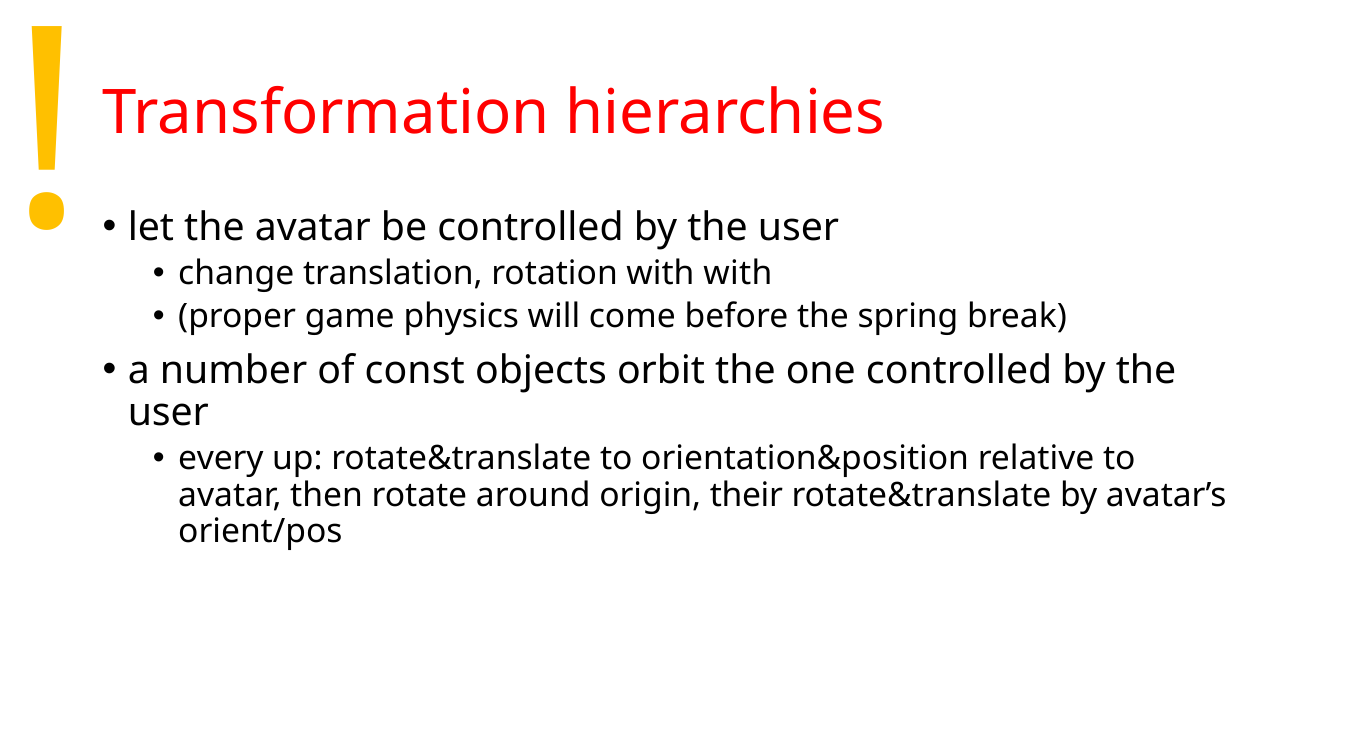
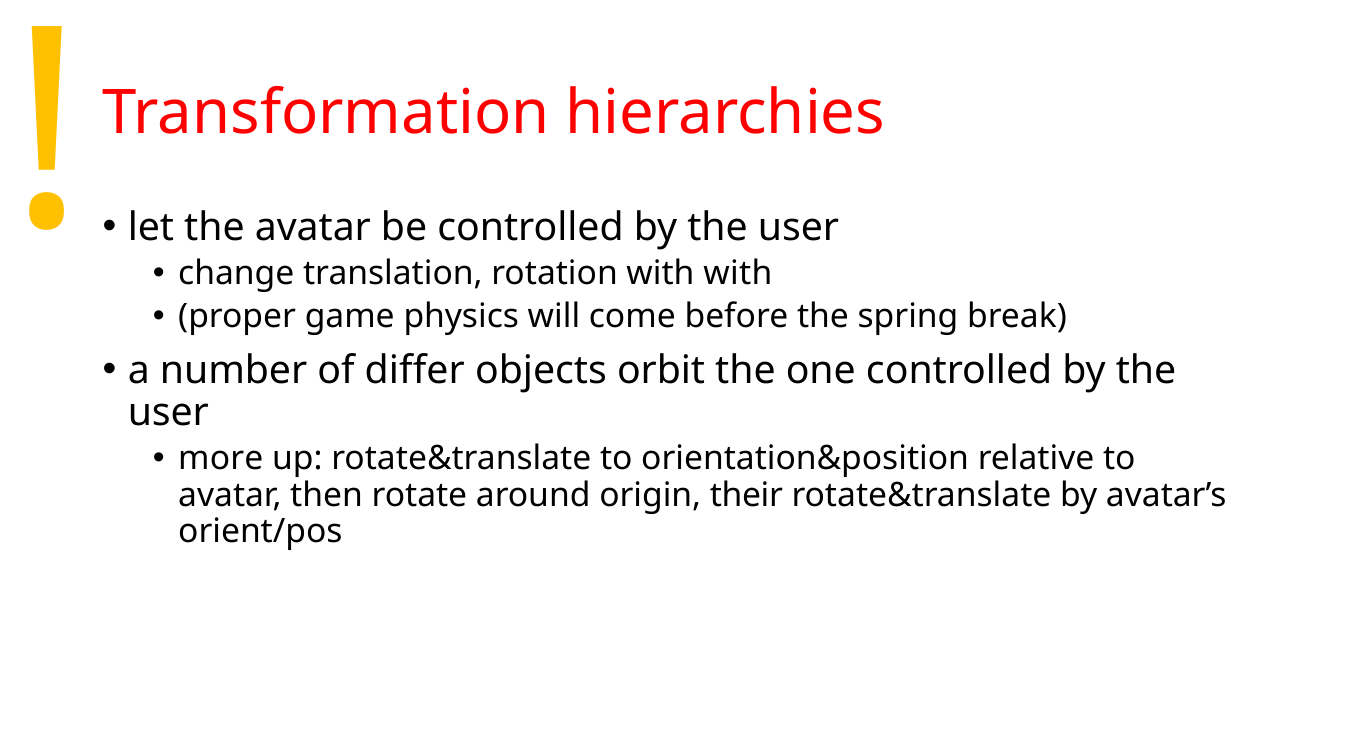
const: const -> differ (415, 370)
every: every -> more (221, 459)
